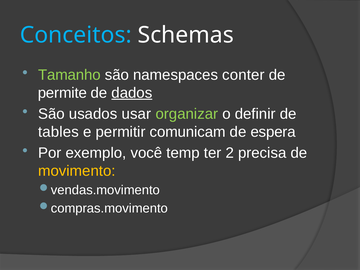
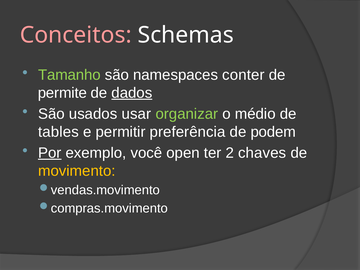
Conceitos colour: light blue -> pink (76, 35)
definir: definir -> médio (255, 114)
comunicam: comunicam -> preferência (188, 132)
espera: espera -> podem (273, 132)
Por underline: none -> present (50, 153)
temp: temp -> open (183, 153)
precisa: precisa -> chaves (262, 153)
